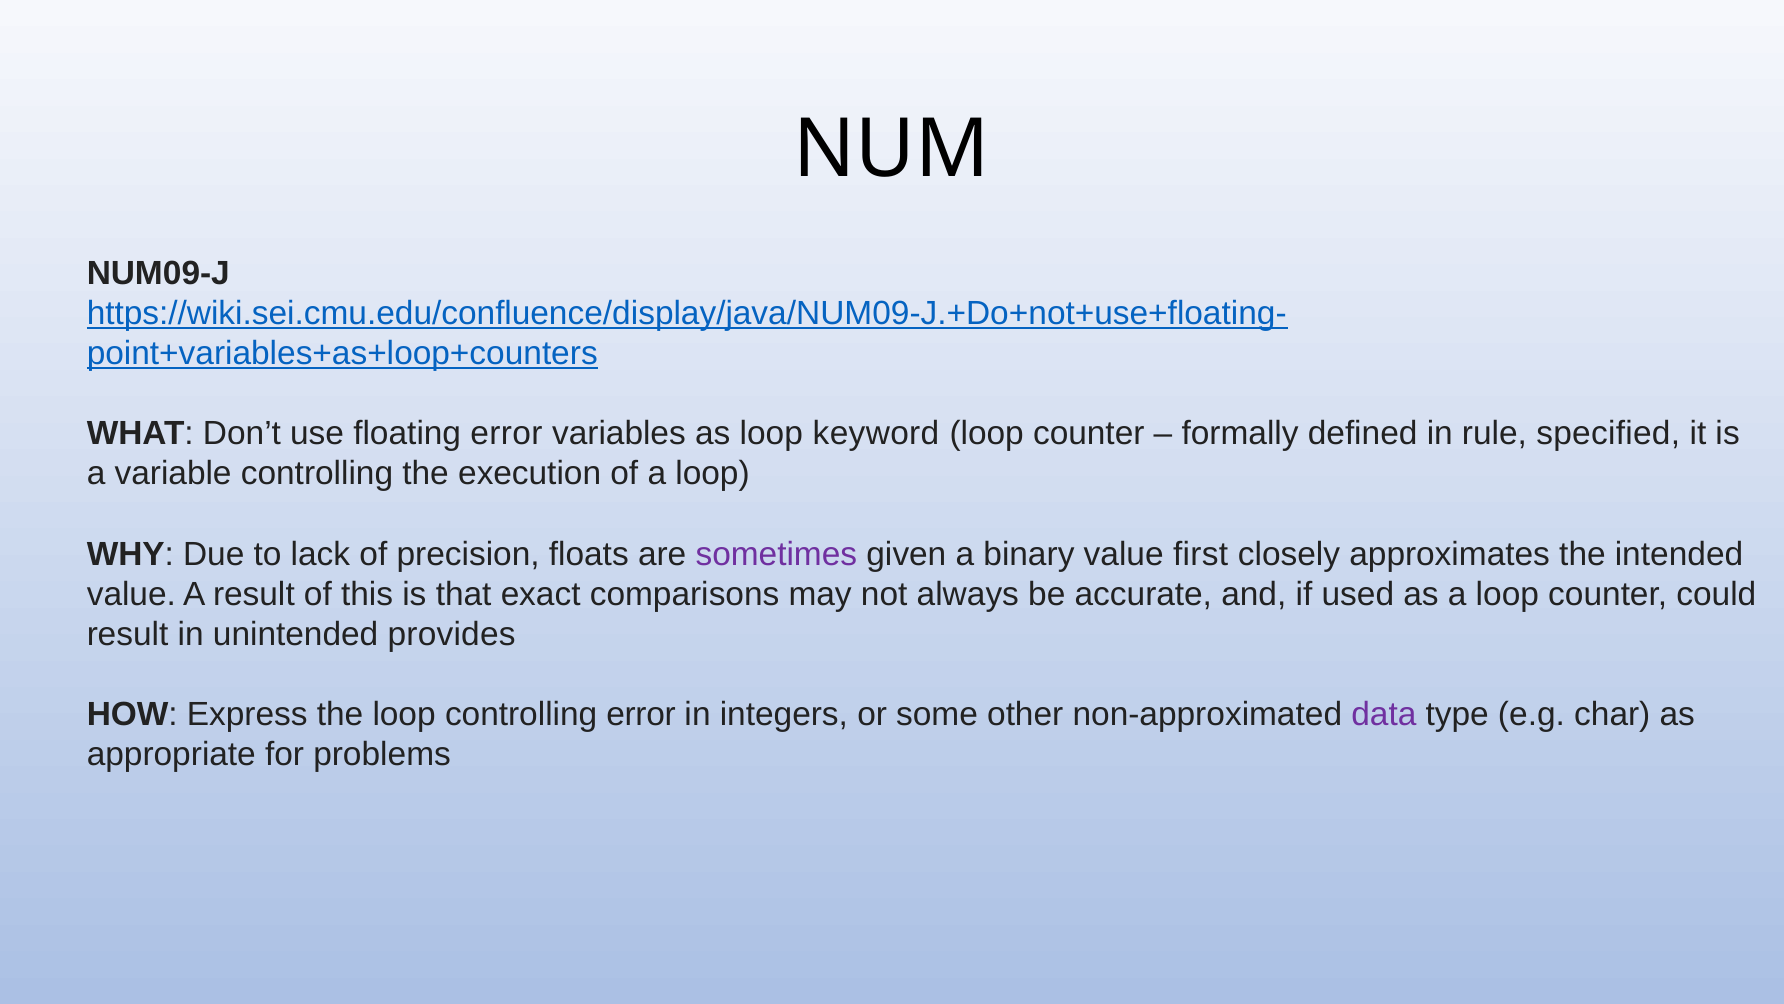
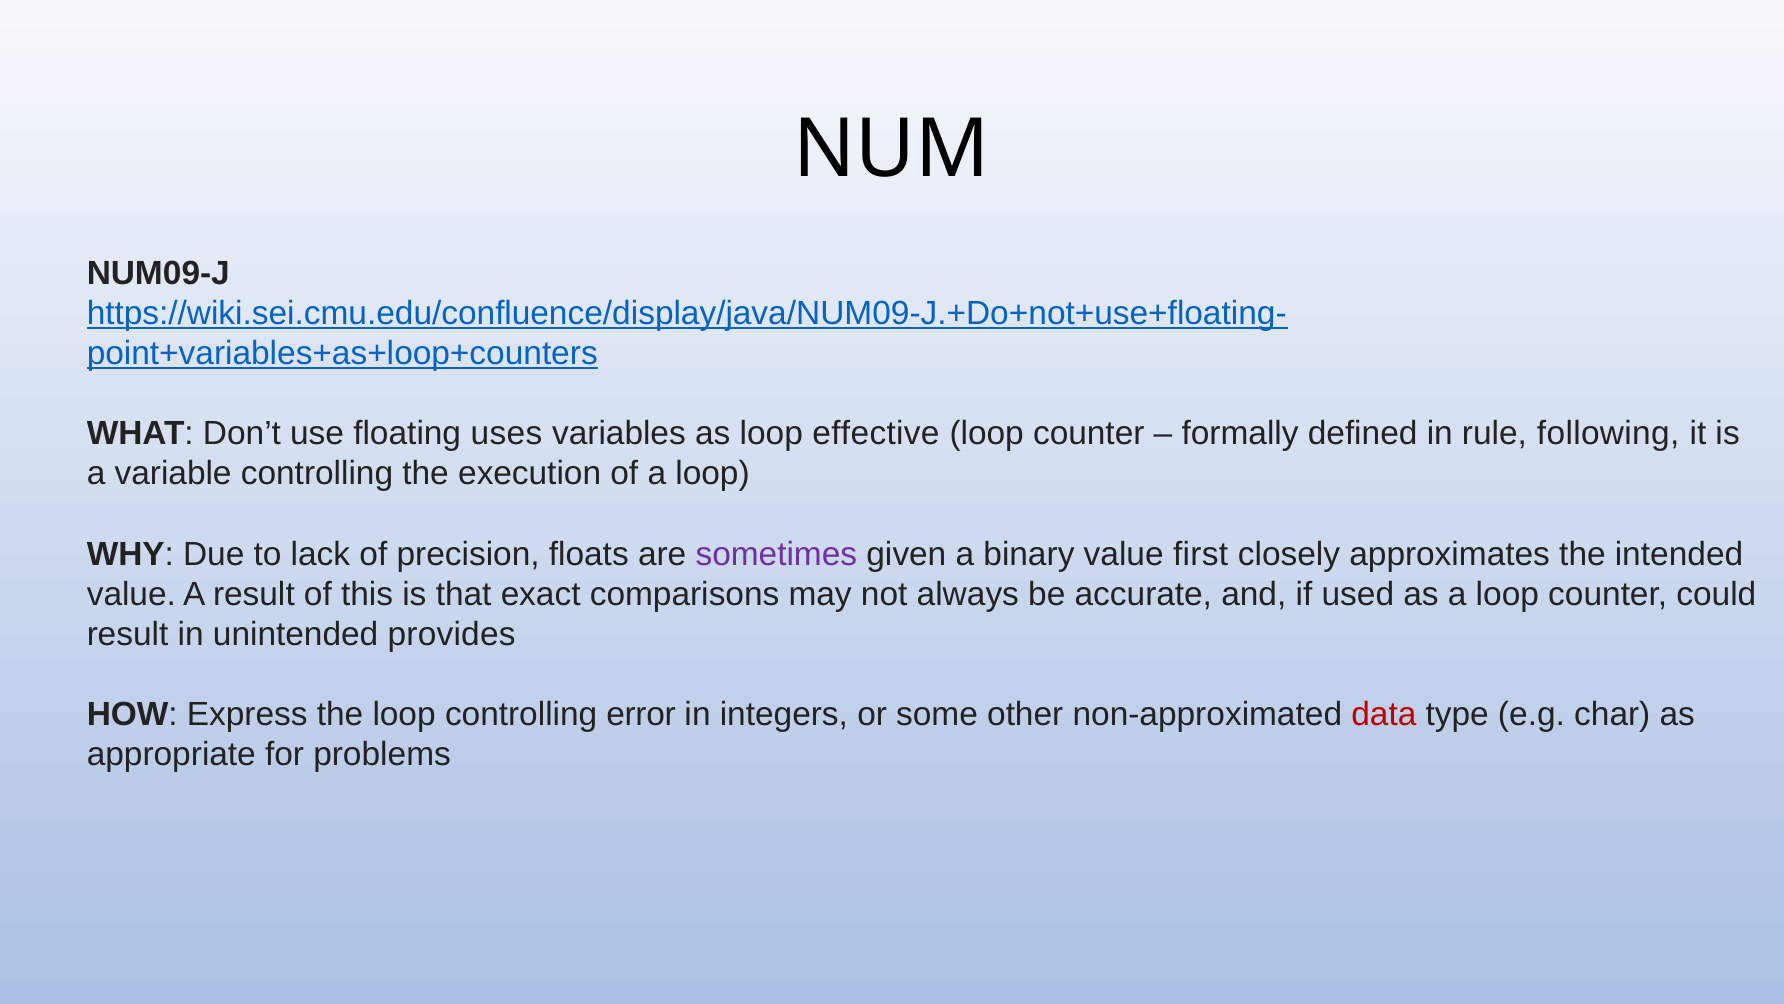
floating error: error -> uses (506, 433)
keyword: keyword -> effective (876, 433)
specified: specified -> following (1608, 433)
data colour: purple -> red (1384, 714)
